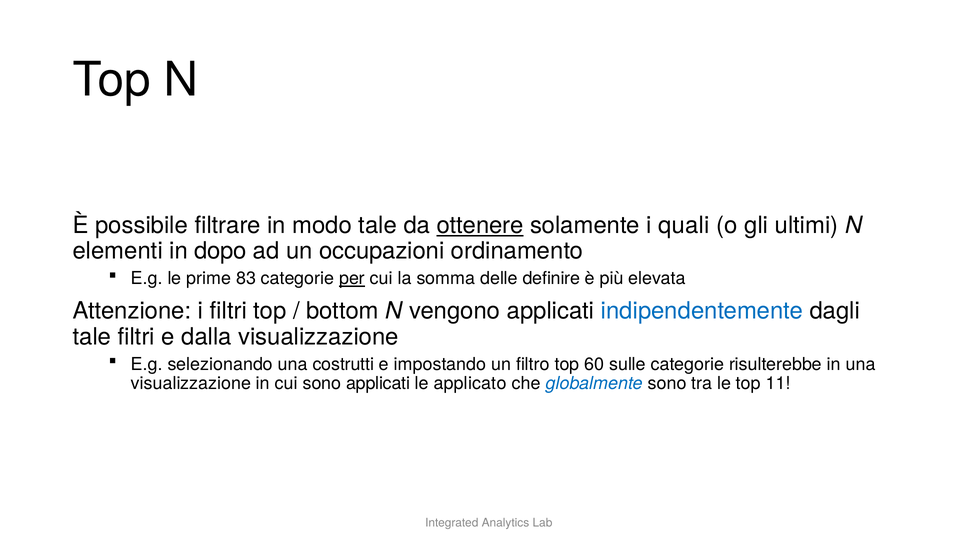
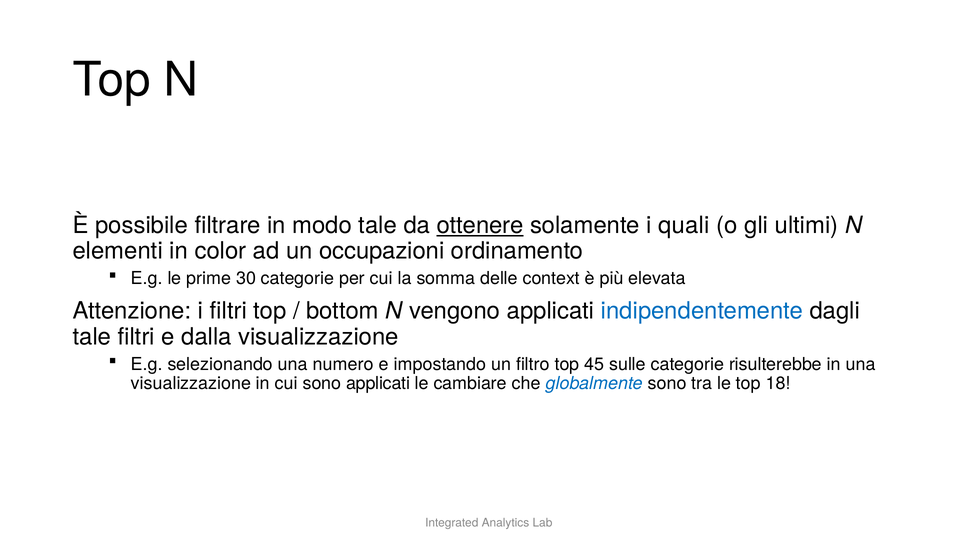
dopo: dopo -> color (220, 251)
83: 83 -> 30 (246, 279)
per underline: present -> none (352, 279)
definire: definire -> context (551, 279)
costrutti: costrutti -> numero (343, 365)
60: 60 -> 45 (594, 365)
applicato: applicato -> cambiare (470, 384)
11: 11 -> 18 (778, 384)
